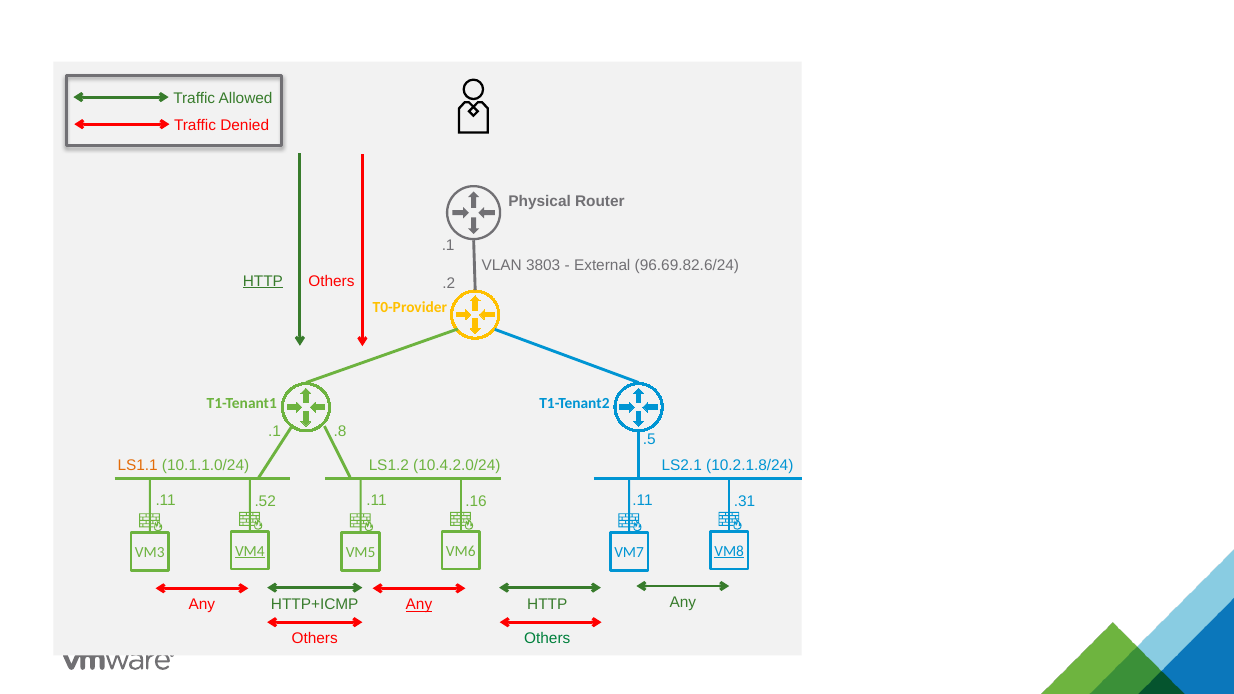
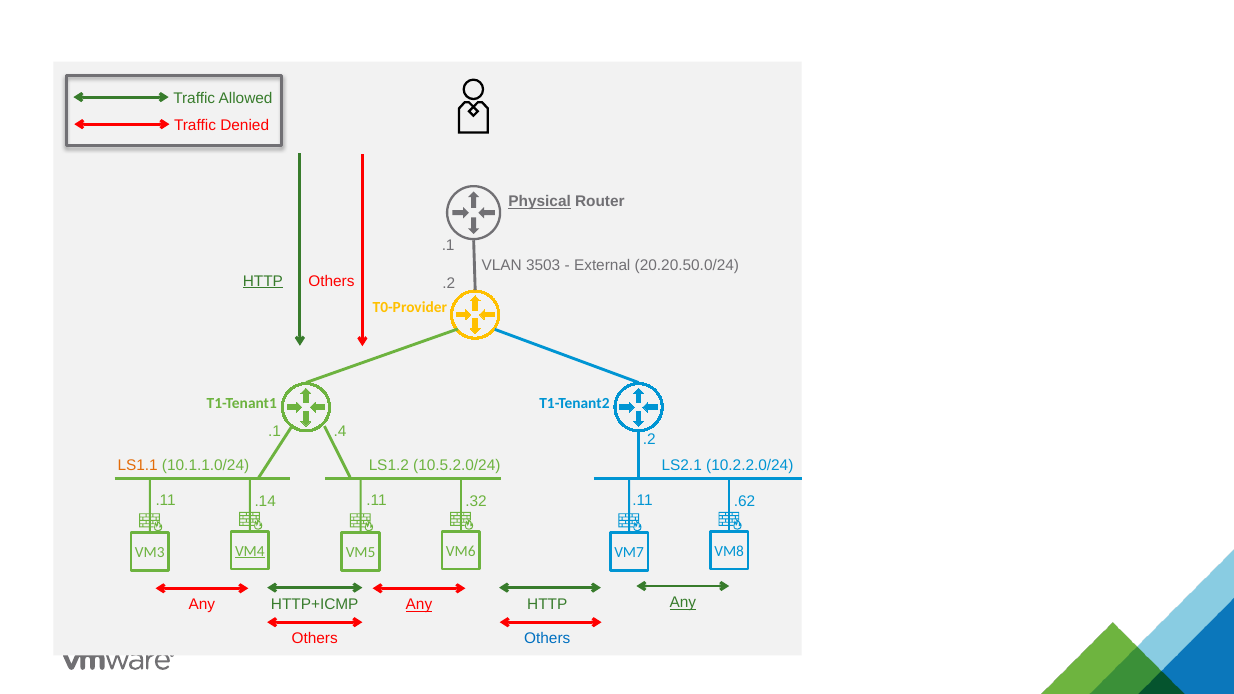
Physical underline: none -> present (540, 202)
3803: 3803 -> 3503 (543, 265)
96.69.82.6/24: 96.69.82.6/24 -> 20.20.50.0/24 (687, 265)
.8: .8 -> .4 (340, 431)
.5: .5 -> .2 (649, 439)
10.4.2.0/24: 10.4.2.0/24 -> 10.5.2.0/24 (457, 466)
10.2.1.8/24: 10.2.1.8/24 -> 10.2.2.0/24 (750, 466)
.52: .52 -> .14 (265, 502)
.16: .16 -> .32 (476, 502)
.31: .31 -> .62 (745, 502)
VM8 underline: present -> none (729, 551)
Any underline: none -> present (683, 603)
Others colour: green -> blue (547, 639)
